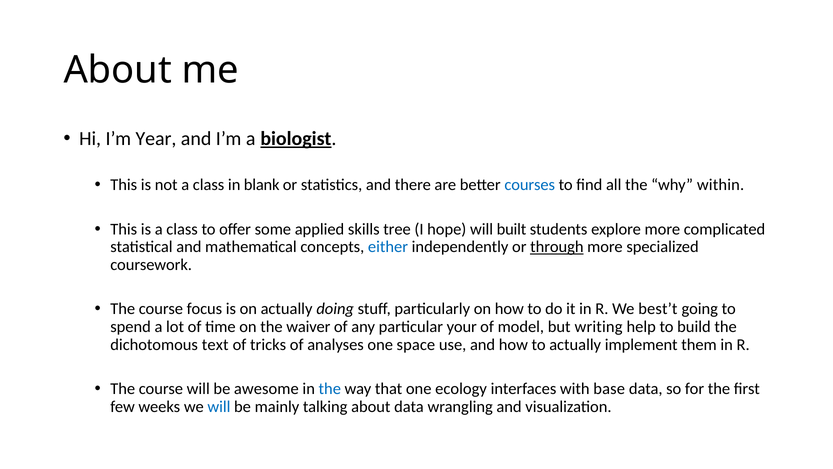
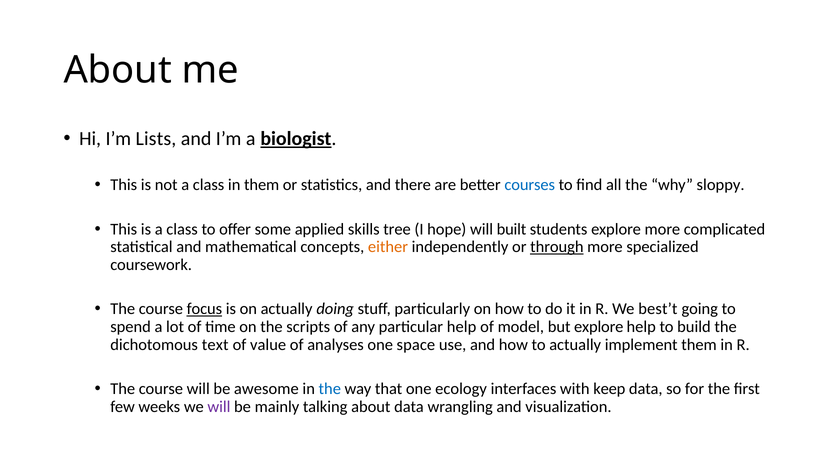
Year: Year -> Lists (156, 139)
in blank: blank -> them (262, 185)
within: within -> sloppy (721, 185)
either colour: blue -> orange (388, 247)
focus underline: none -> present (204, 309)
waiver: waiver -> scripts (308, 327)
particular your: your -> help (462, 327)
but writing: writing -> explore (599, 327)
tricks: tricks -> value (268, 344)
base: base -> keep (609, 389)
will colour: blue -> purple (219, 406)
